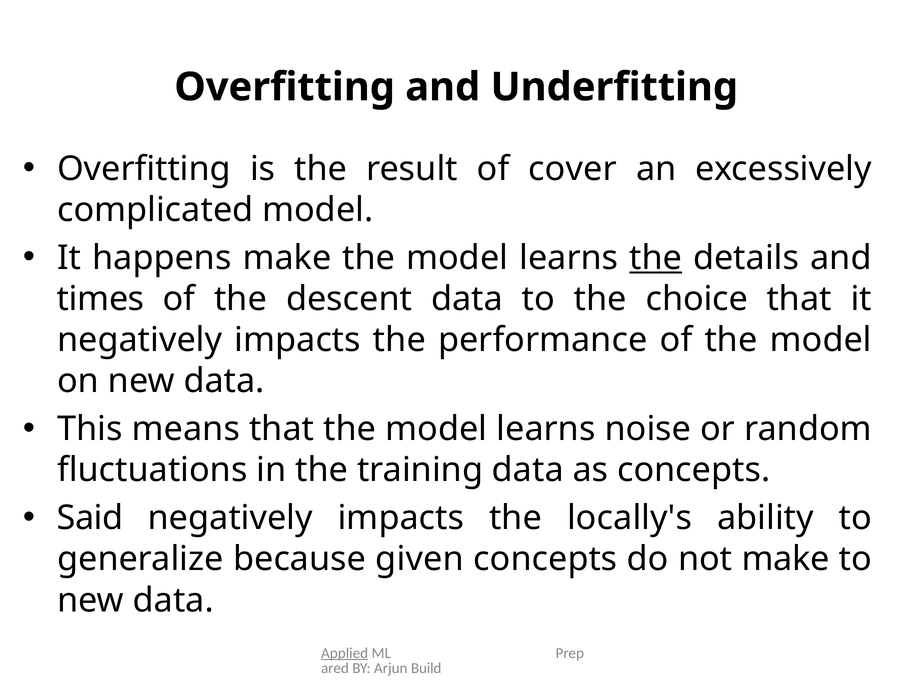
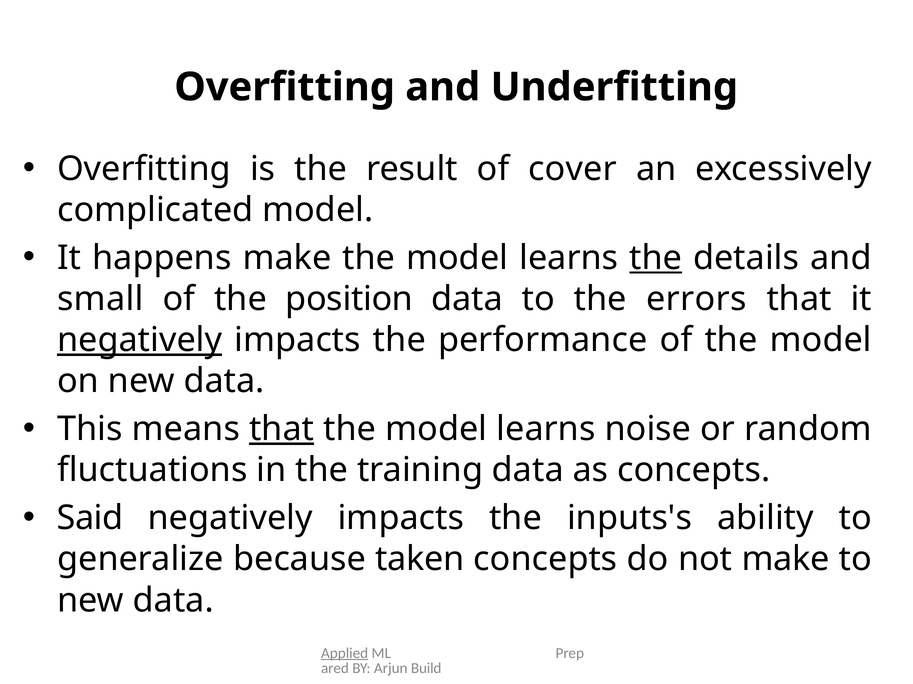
times: times -> small (100, 299)
descent: descent -> position (349, 299)
choice: choice -> errors (697, 299)
negatively underline: none -> present (140, 340)
that underline: none -> present (282, 430)
locally's: locally's -> inputs's (630, 519)
given: given -> taken (420, 560)
